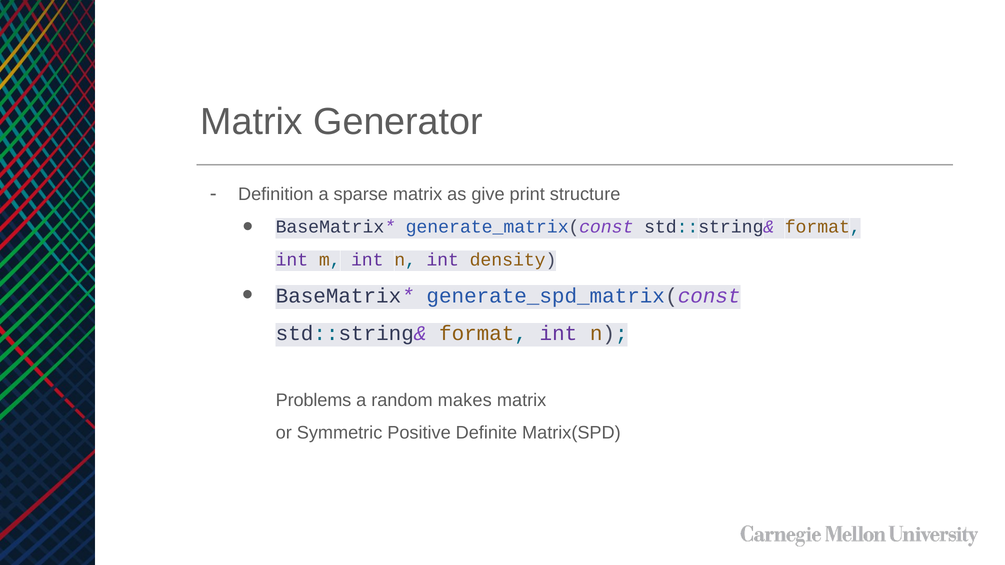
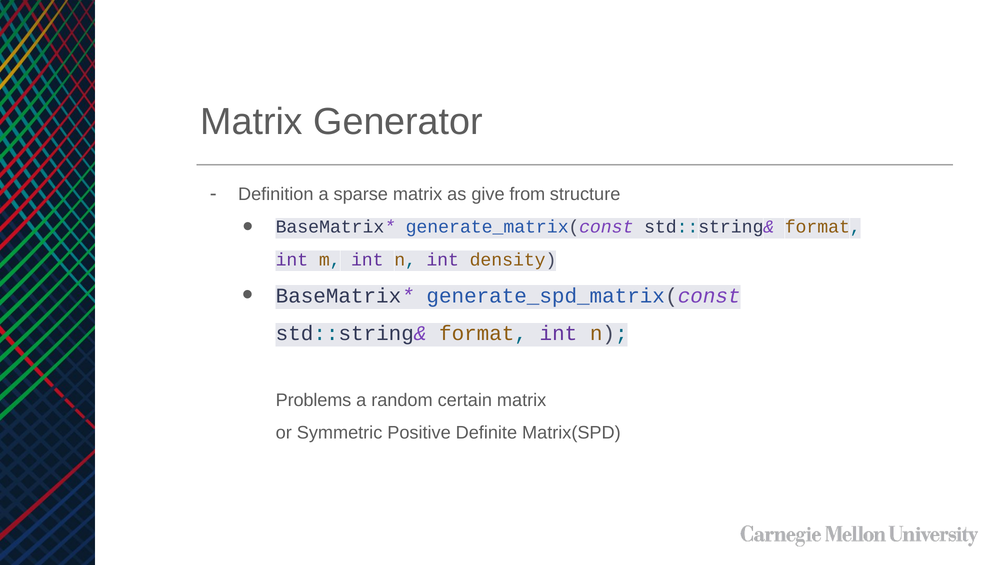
print: print -> from (527, 194)
makes: makes -> certain (465, 400)
